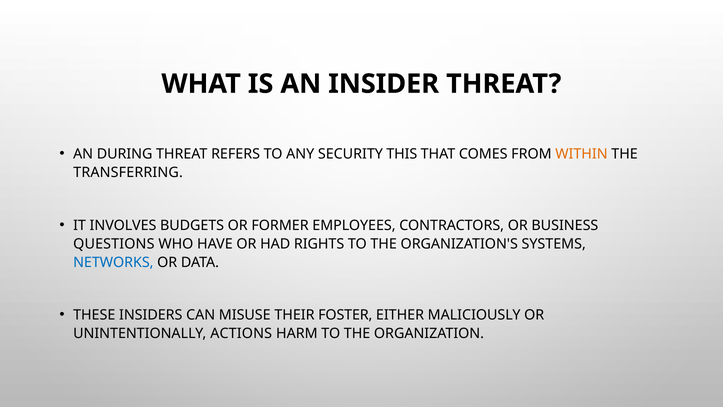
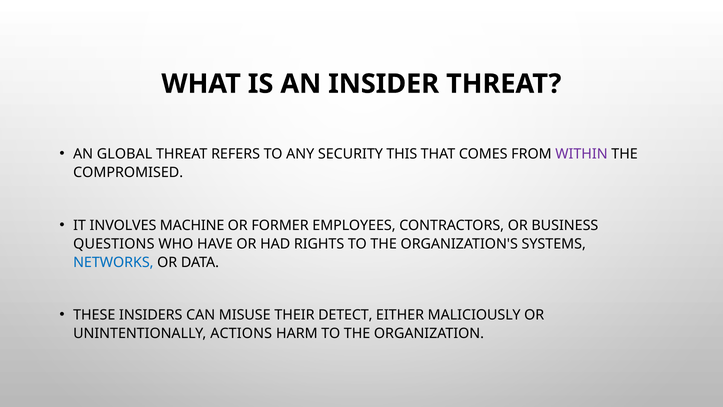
DURING: DURING -> GLOBAL (125, 154)
WITHIN colour: orange -> purple (581, 154)
TRANSFERRING: TRANSFERRING -> COMPROMISED (128, 173)
BUDGETS: BUDGETS -> MACHINE (192, 225)
FOSTER: FOSTER -> DETECT (345, 315)
